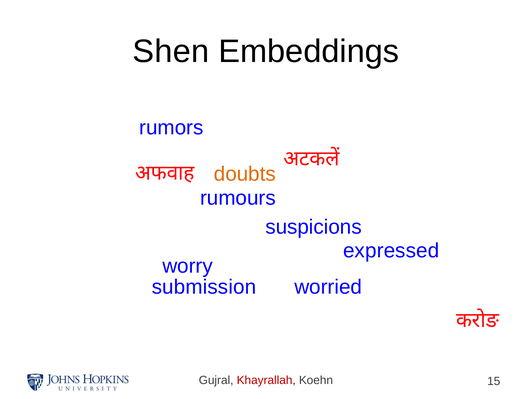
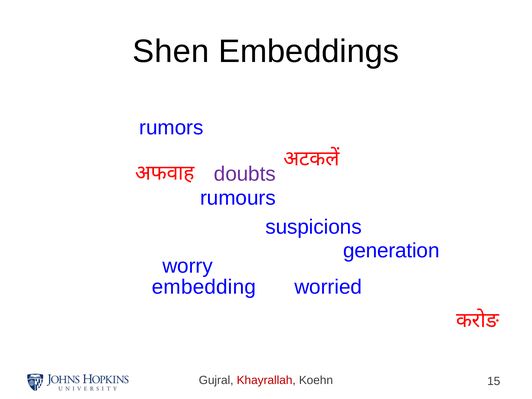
doubts colour: orange -> purple (245, 174)
expressed: expressed -> generation (391, 251)
submission: submission -> embedding (204, 287)
